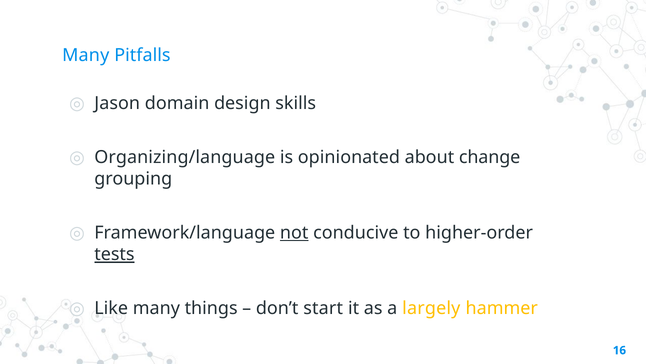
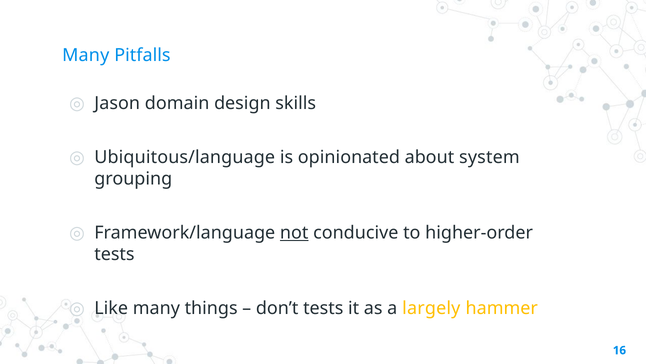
Organizing/language: Organizing/language -> Ubiquitous/language (185, 157)
change: change -> system (489, 157)
tests underline: present -> none (114, 254)
don’t start: start -> tests (323, 308)
